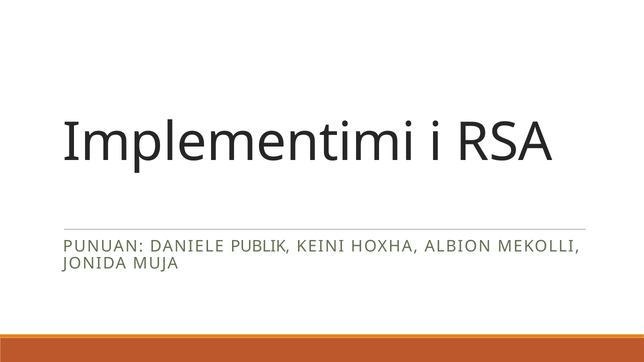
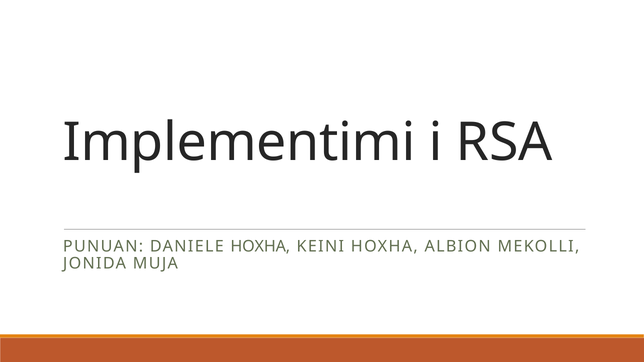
DANIELE PUBLIK: PUBLIK -> HOXHA (260, 246)
